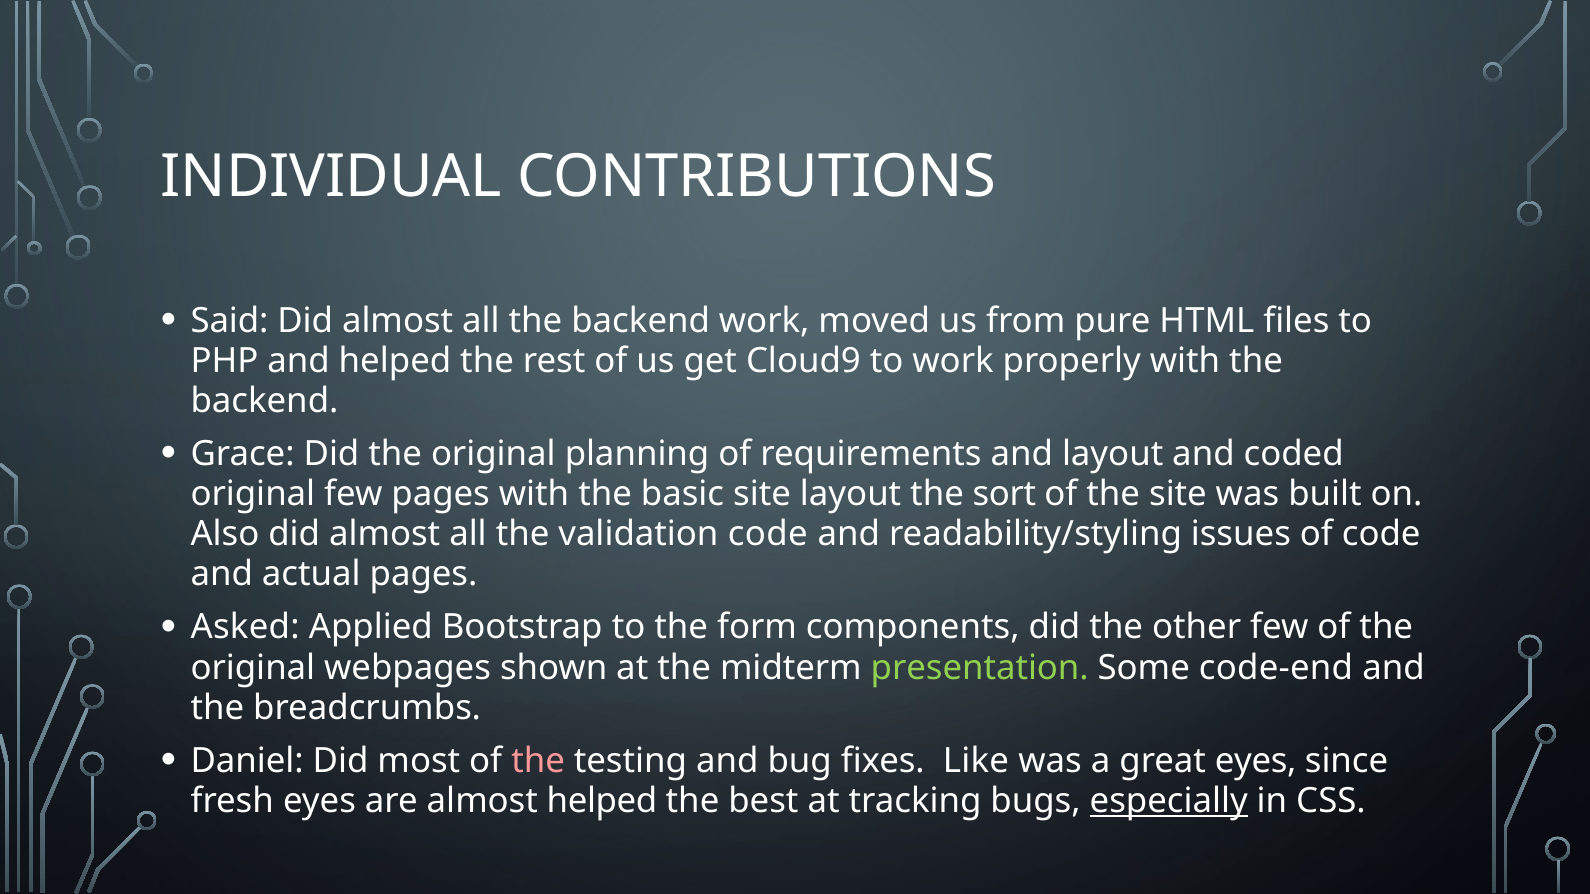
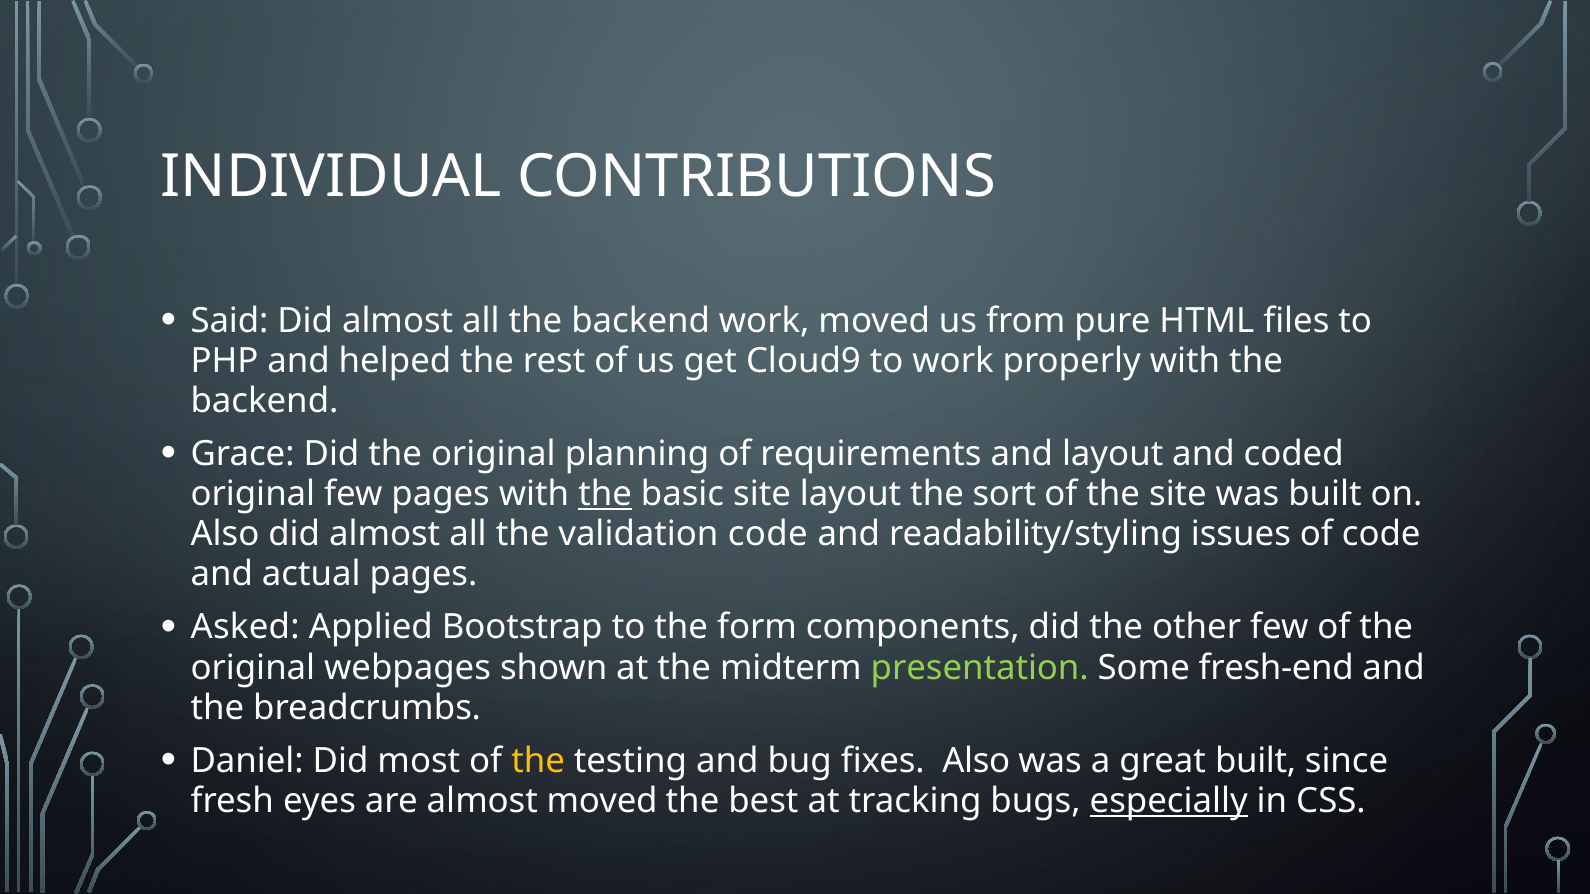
the underline: none -> present (605, 494)
code-end: code-end -> fresh-end (1276, 668)
the colour: pink -> yellow (538, 761)
fixes Like: Like -> Also (976, 761)
great eyes: eyes -> built (1256, 761)
almost helped: helped -> moved (602, 801)
